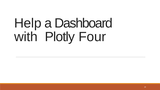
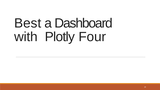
Help: Help -> Best (28, 23)
